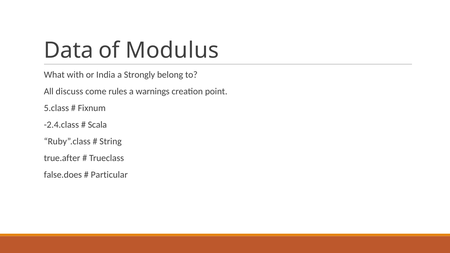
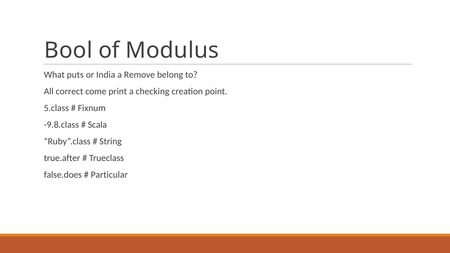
Data: Data -> Bool (68, 50)
with: with -> puts (75, 75)
Strongly: Strongly -> Remove (139, 75)
discuss: discuss -> correct (69, 92)
rules: rules -> print (118, 92)
warnings: warnings -> checking (153, 92)
-2.4.class: -2.4.class -> -9.8.class (61, 125)
